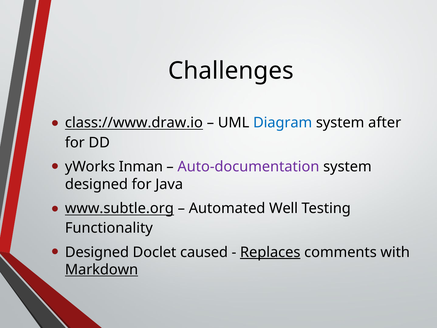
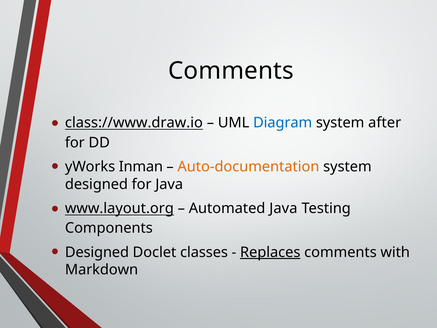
Challenges: Challenges -> Comments (231, 71)
Auto-documentation colour: purple -> orange (248, 167)
www.subtle.org: www.subtle.org -> www.layout.org (119, 208)
Automated Well: Well -> Java (283, 208)
Functionality: Functionality -> Components (109, 228)
caused: caused -> classes (204, 252)
Markdown underline: present -> none (102, 270)
